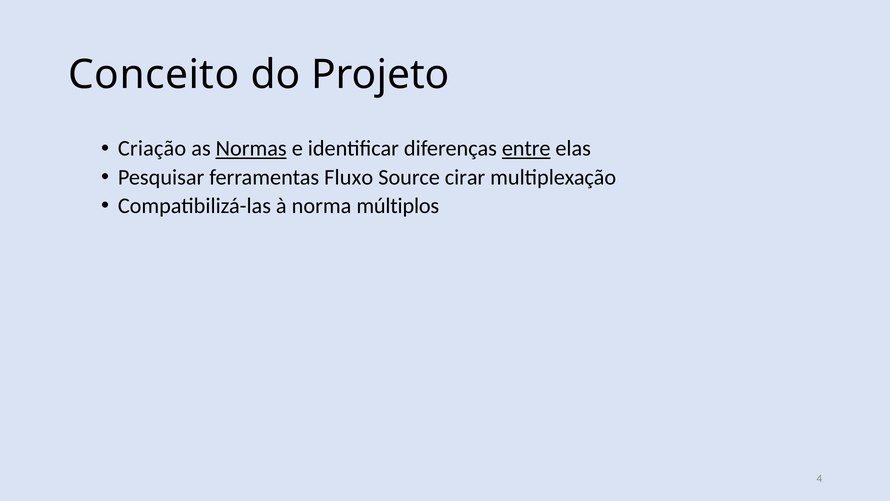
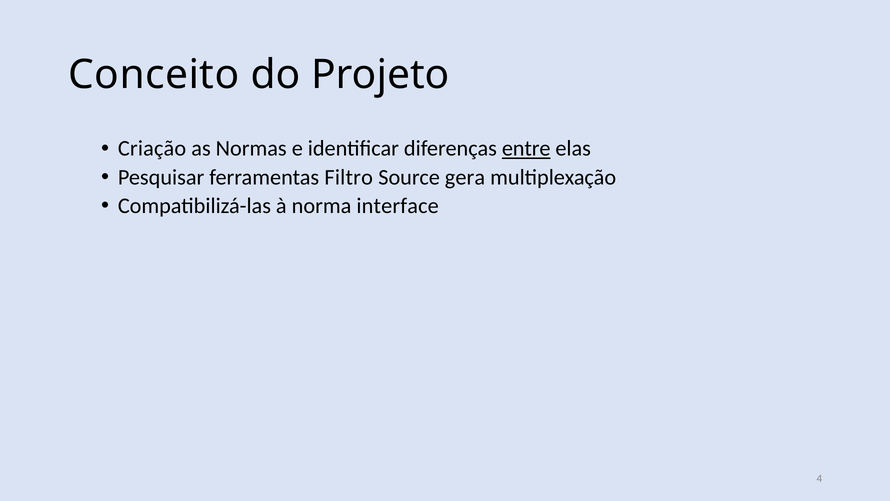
Normas underline: present -> none (251, 148)
Fluxo: Fluxo -> Filtro (349, 177)
cirar: cirar -> gera (465, 177)
múltiplos: múltiplos -> interface (398, 206)
